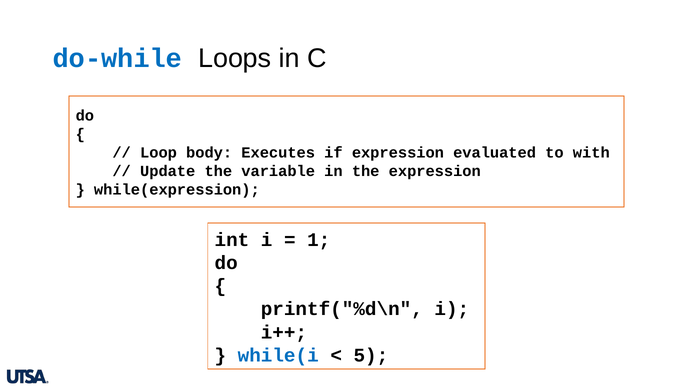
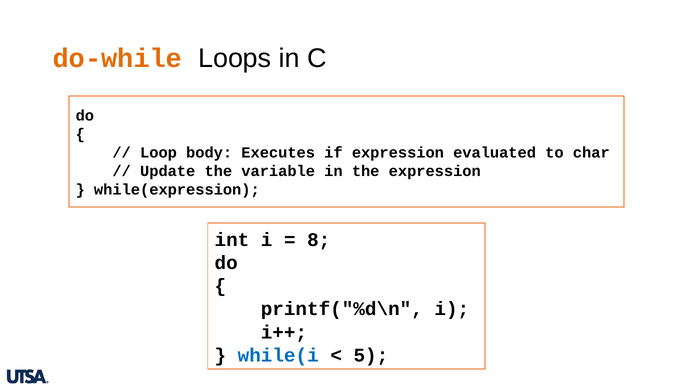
do-while colour: blue -> orange (117, 58)
with: with -> char (591, 153)
1: 1 -> 8 (319, 240)
